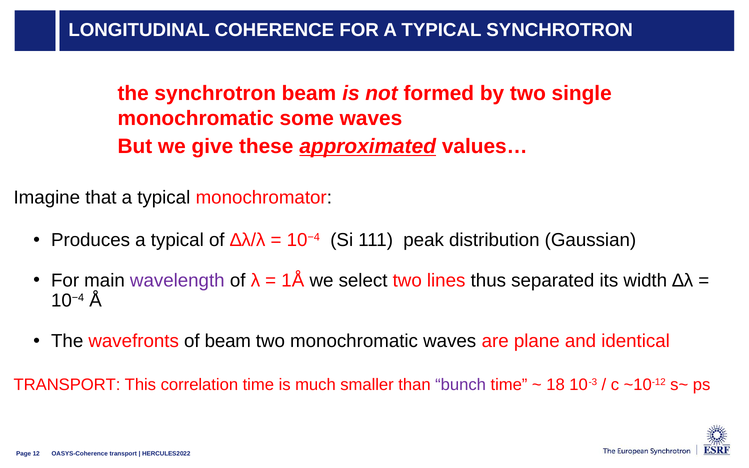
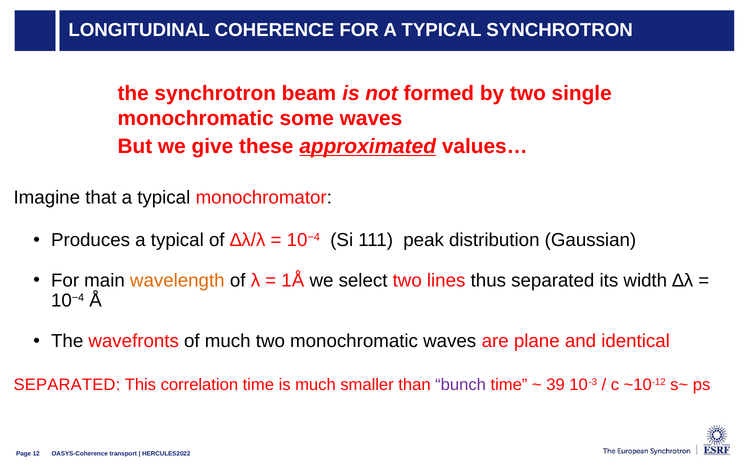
wavelength colour: purple -> orange (177, 281)
of beam: beam -> much (228, 341)
TRANSPORT: TRANSPORT -> SEPARATED (67, 385)
18: 18 -> 39 (556, 385)
